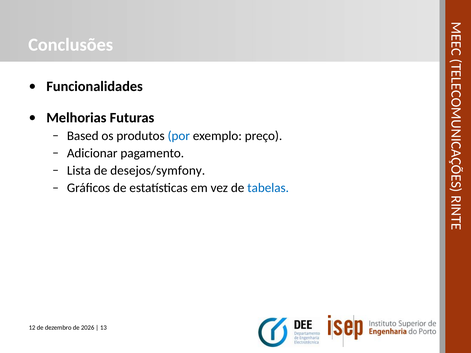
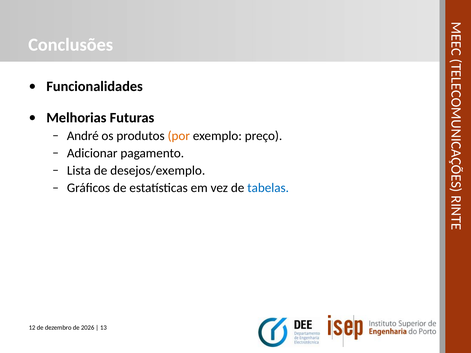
Based: Based -> André (83, 136)
por colour: blue -> orange (179, 136)
desejos/symfony: desejos/symfony -> desejos/exemplo (158, 171)
